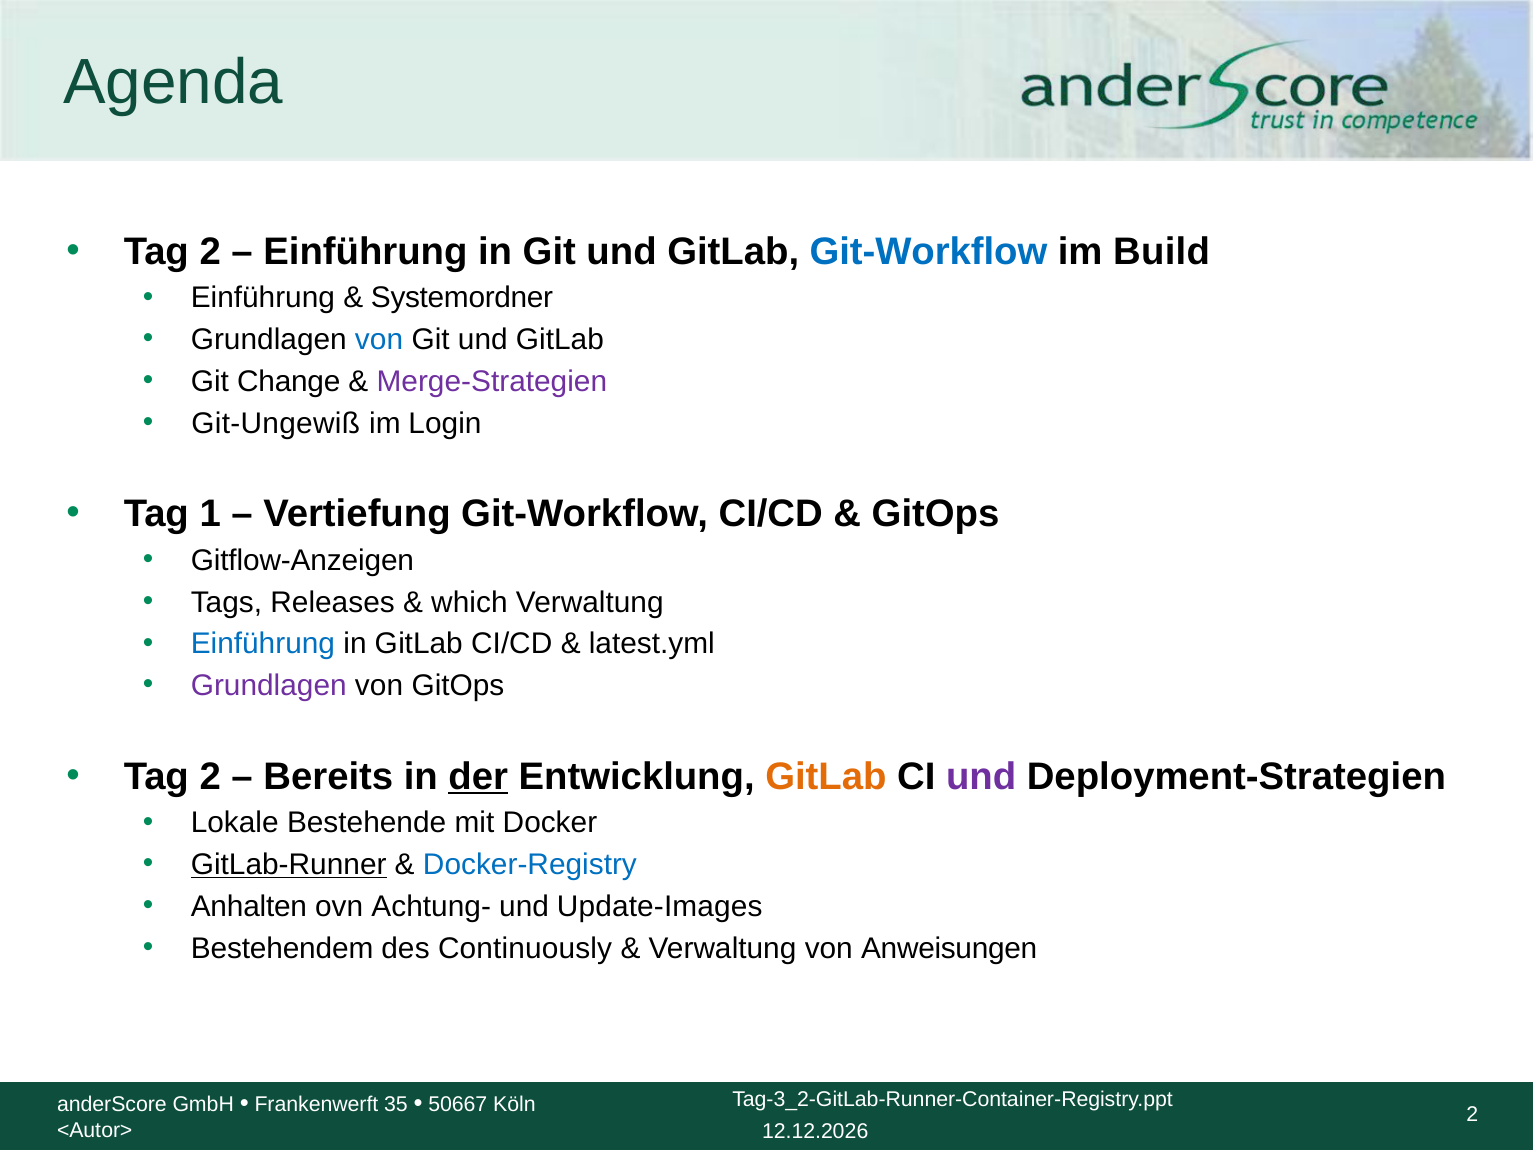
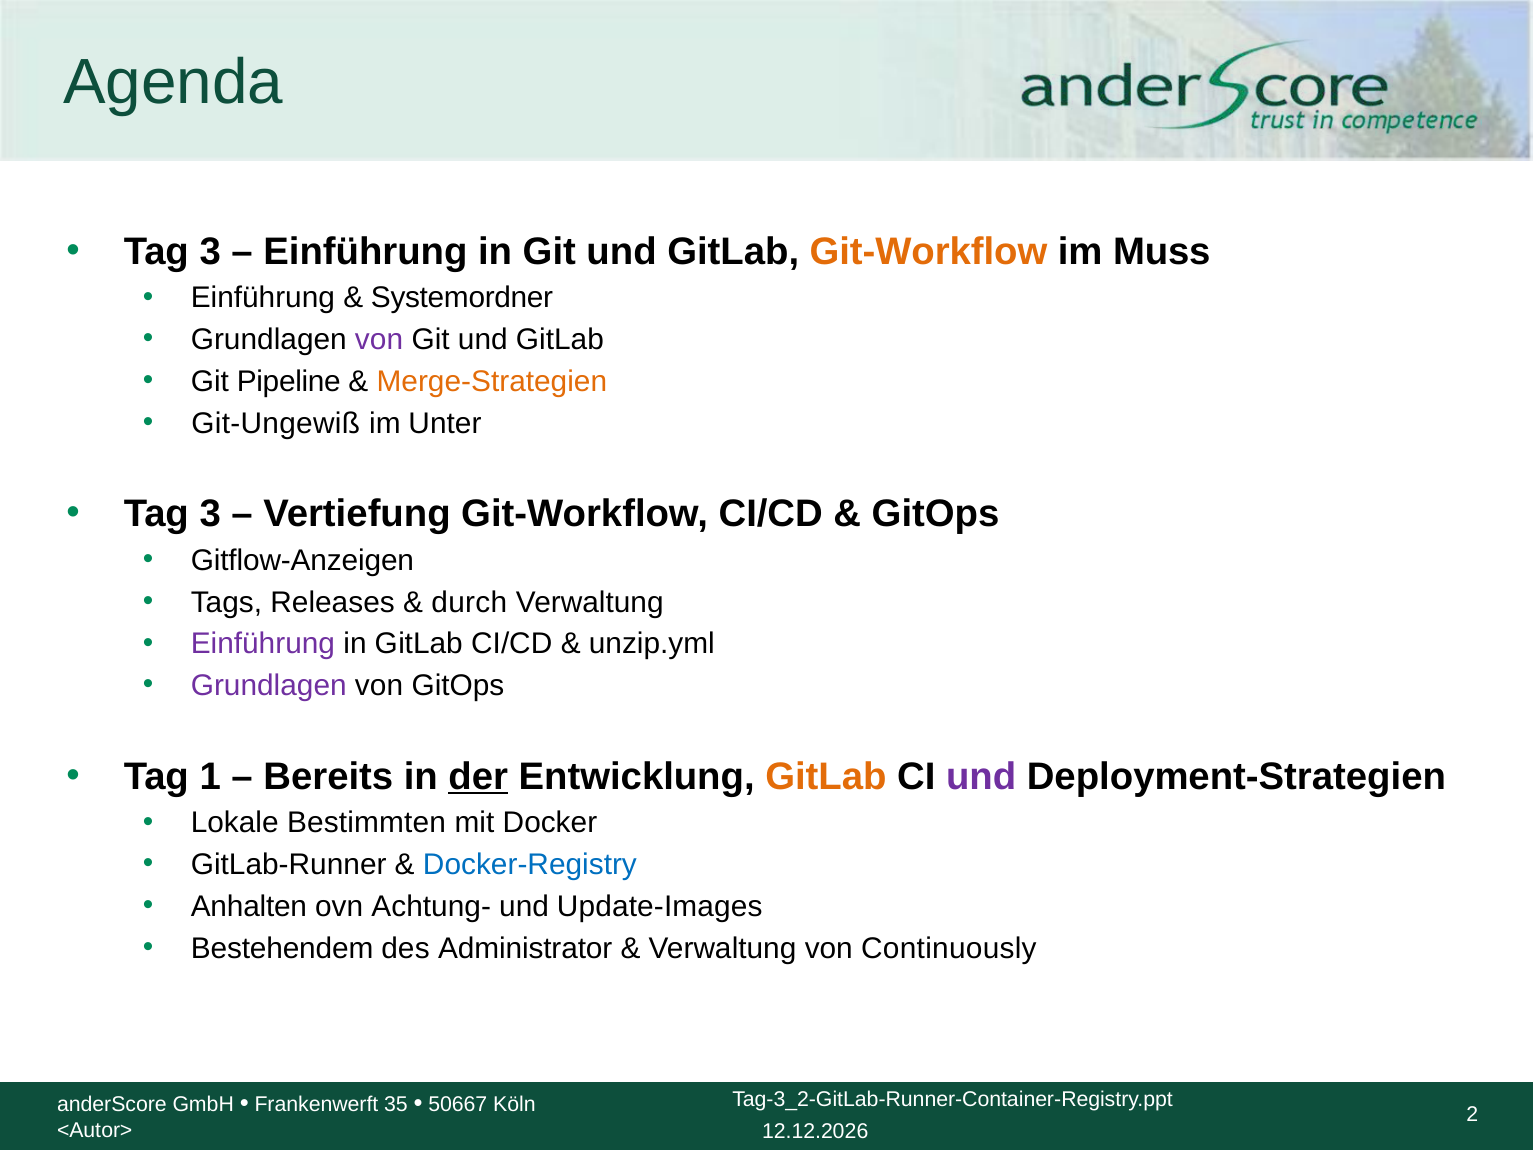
2: 2 -> 3 (210, 252)
Git-Workflow colour: blue -> orange (928, 252)
Build: Build -> Muss (1162, 252)
von colour: blue -> purple (379, 340)
Change: Change -> Pipeline (289, 381)
Merge-Strategien colour: purple -> orange (492, 381)
Login: Login -> Unter (445, 423)
1: 1 -> 3 (210, 514)
which: which -> durch (469, 602)
Einführung colour: blue -> purple (263, 644)
latest.yml: latest.yml -> unzip.yml (652, 644)
2: 2 -> 1 (210, 776)
Bestehende: Bestehende -> Bestimmten (367, 823)
GitLab-Runner underline: present -> none (289, 865)
Continuously: Continuously -> Administrator (525, 948)
Anweisungen: Anweisungen -> Continuously (949, 948)
